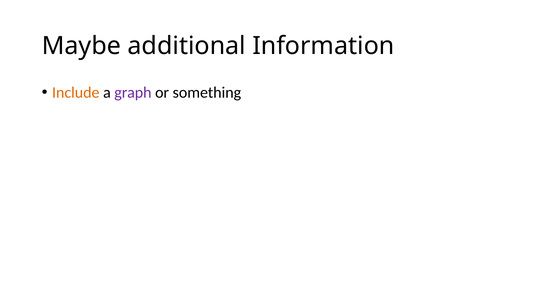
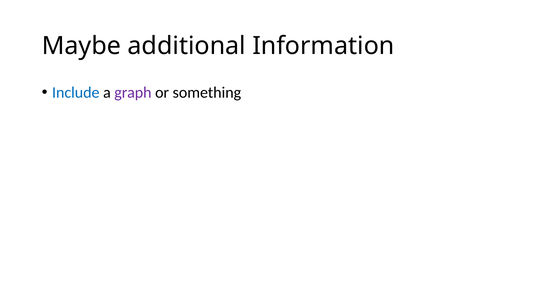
Include colour: orange -> blue (76, 93)
